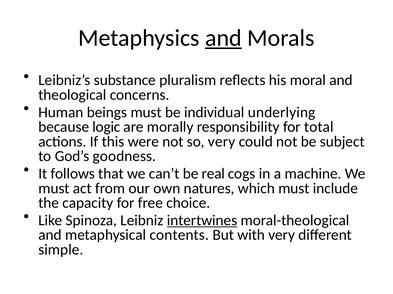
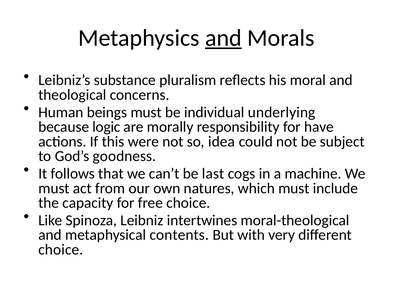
total: total -> have (319, 127)
so very: very -> idea (222, 142)
real: real -> last (213, 174)
intertwines underline: present -> none (202, 221)
simple: simple -> choice (61, 250)
